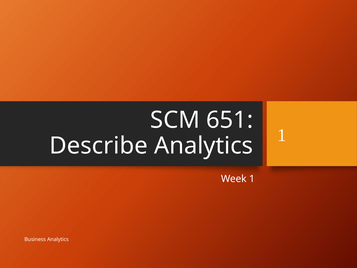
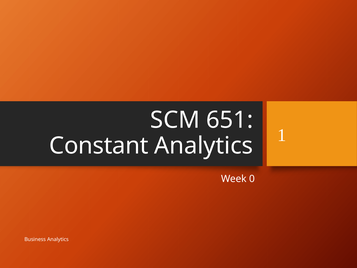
Describe: Describe -> Constant (99, 146)
Week 1: 1 -> 0 (252, 179)
